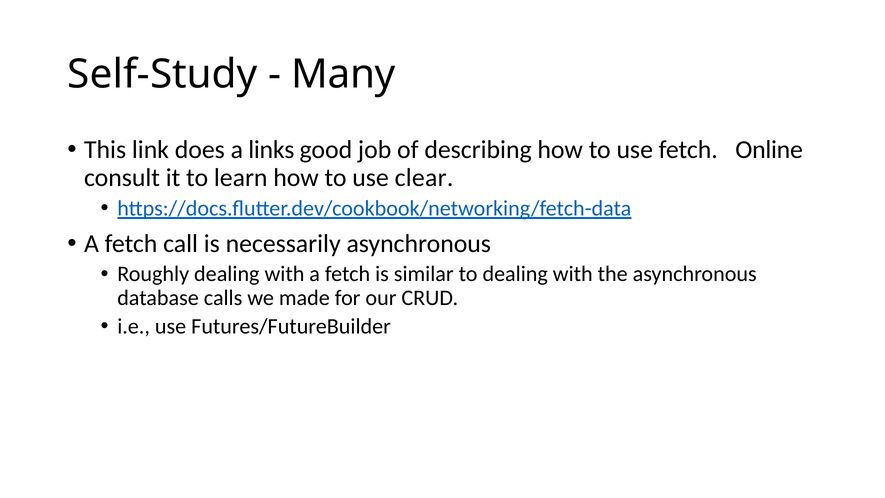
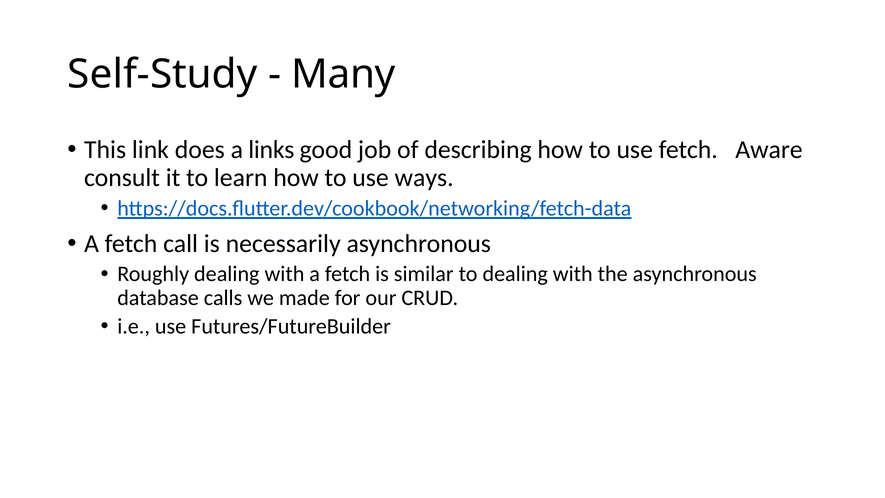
Online: Online -> Aware (769, 150)
clear: clear -> ways (424, 178)
